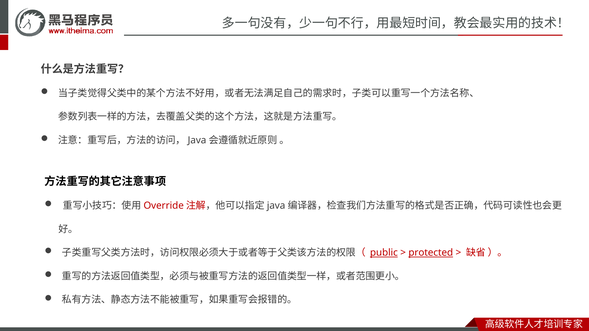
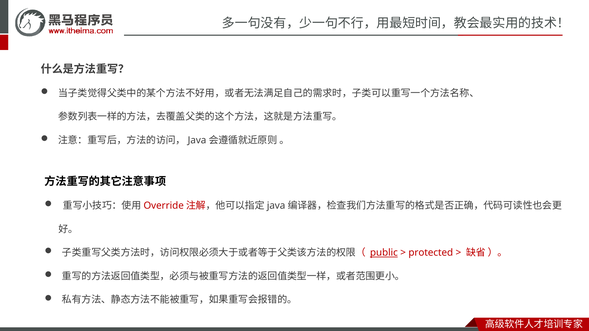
protected underline: present -> none (431, 253)
